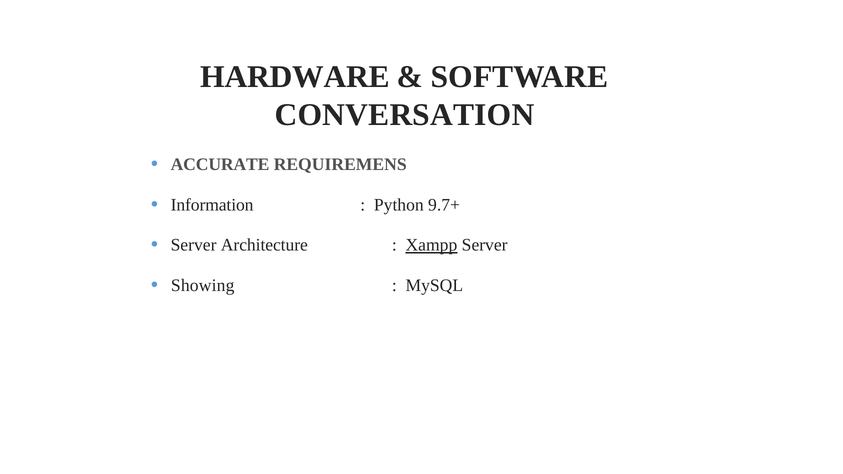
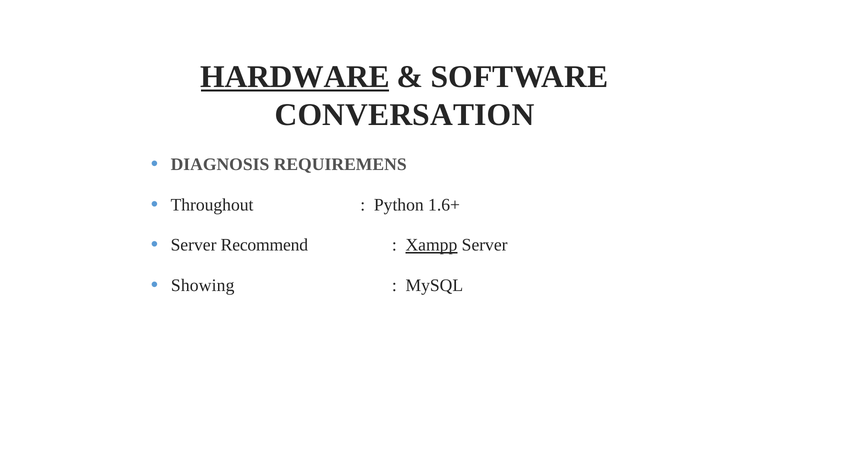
HARDWARE underline: none -> present (295, 77)
ACCURATE: ACCURATE -> DIAGNOSIS (220, 164)
Information: Information -> Throughout (212, 205)
9.7+: 9.7+ -> 1.6+ (444, 205)
Architecture: Architecture -> Recommend (264, 245)
